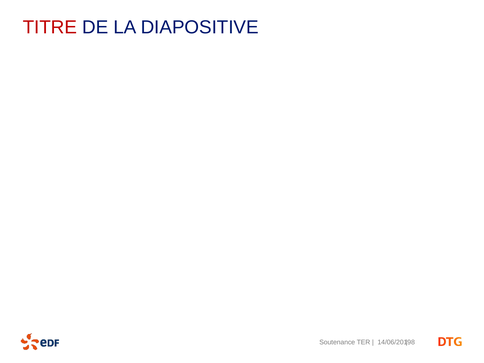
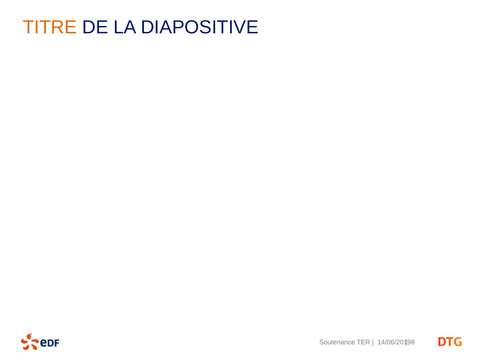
TITRE colour: red -> orange (50, 27)
